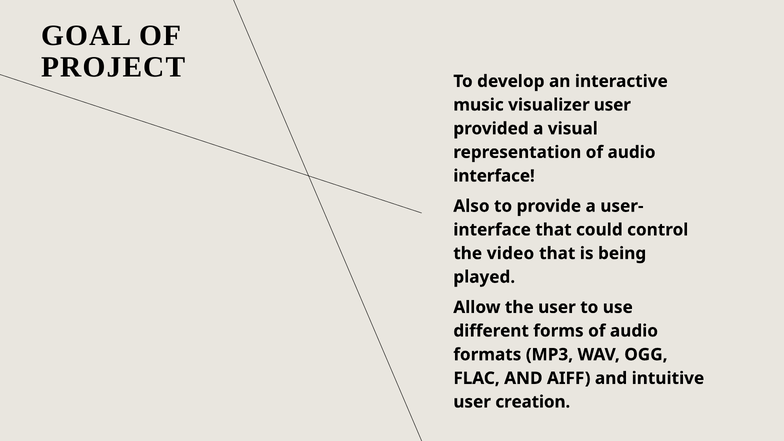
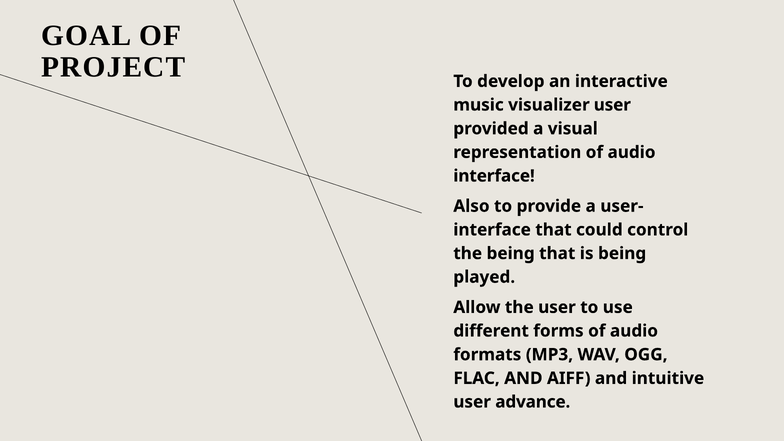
the video: video -> being (511, 253)
creation: creation -> advance (533, 402)
